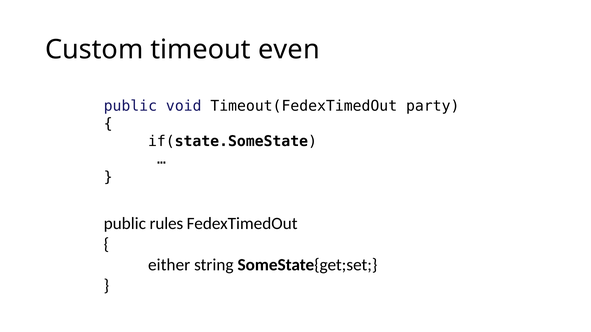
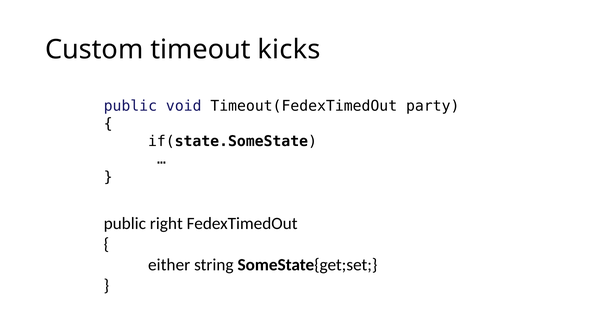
even: even -> kicks (289, 50)
rules: rules -> right (166, 224)
